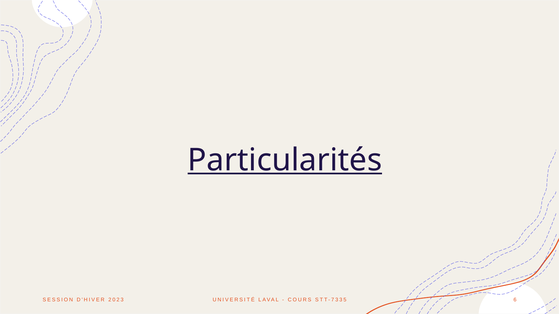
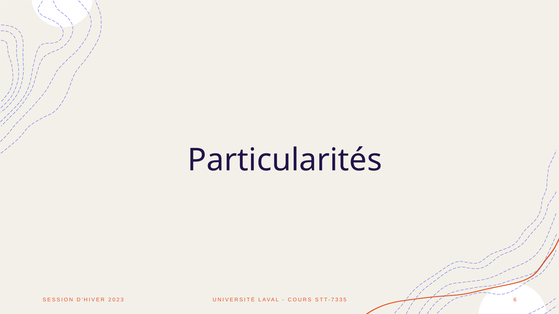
Particularités underline: present -> none (285, 160)
